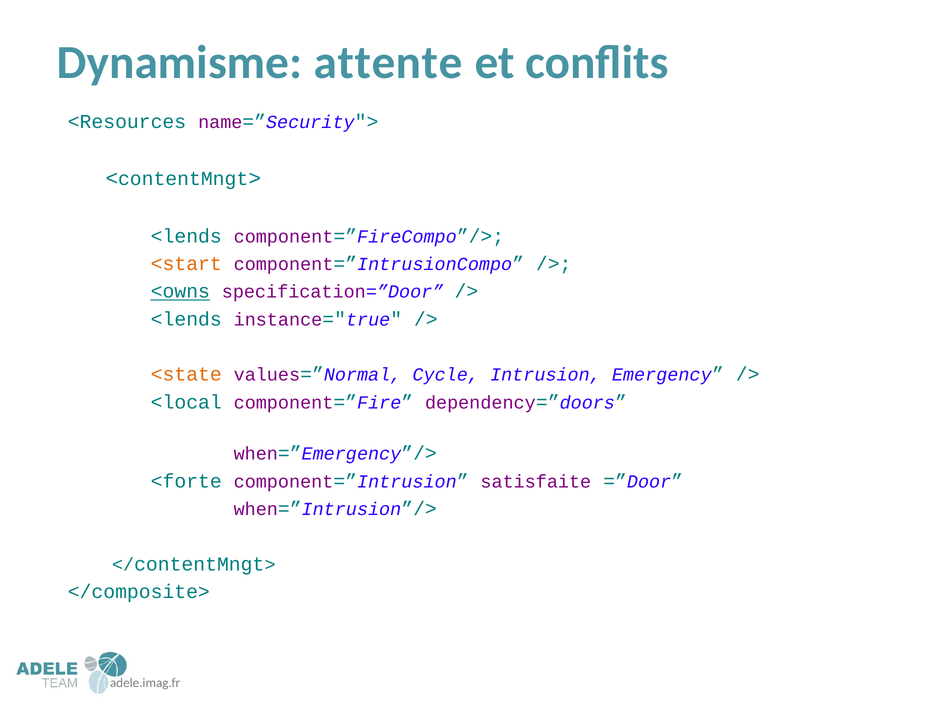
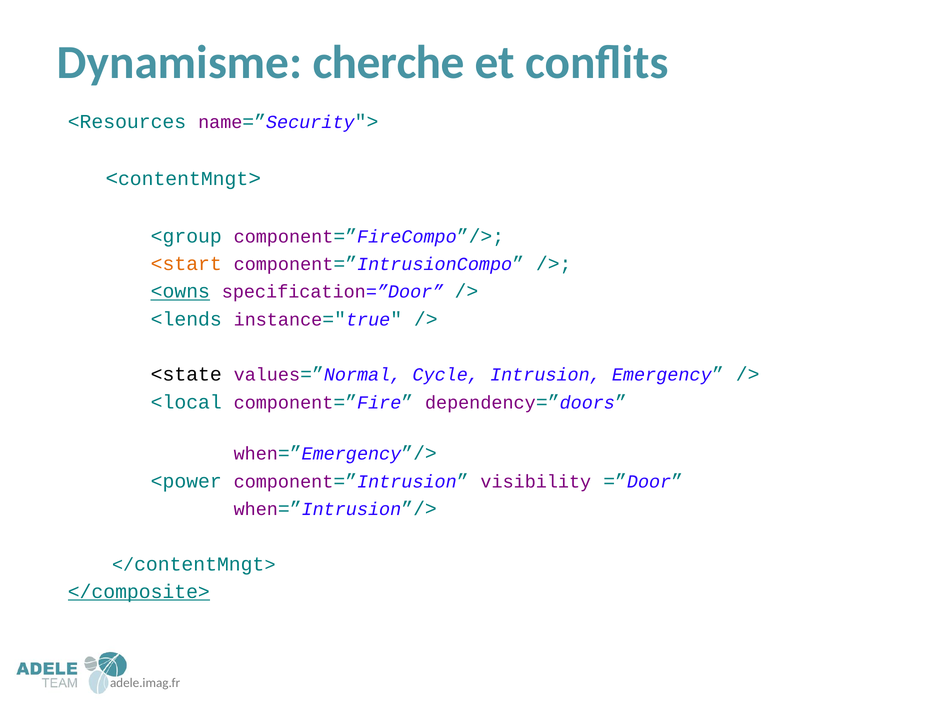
attente: attente -> cherche (389, 63)
<lends: <lends -> <group (186, 236)
<state colour: orange -> black (186, 374)
<forte: <forte -> <power (186, 481)
satisfaite: satisfaite -> visibility (536, 481)
</composite> underline: none -> present (139, 592)
